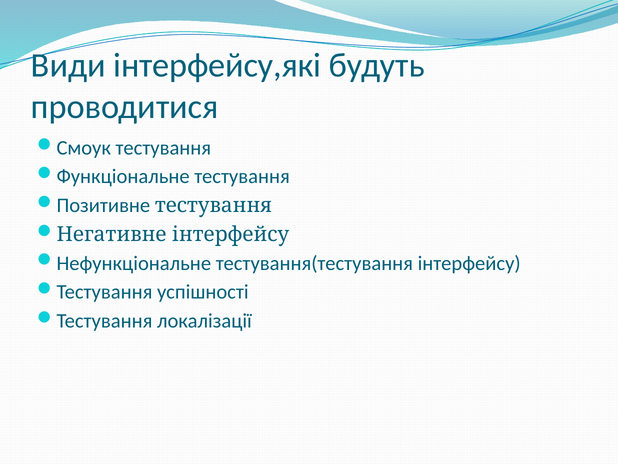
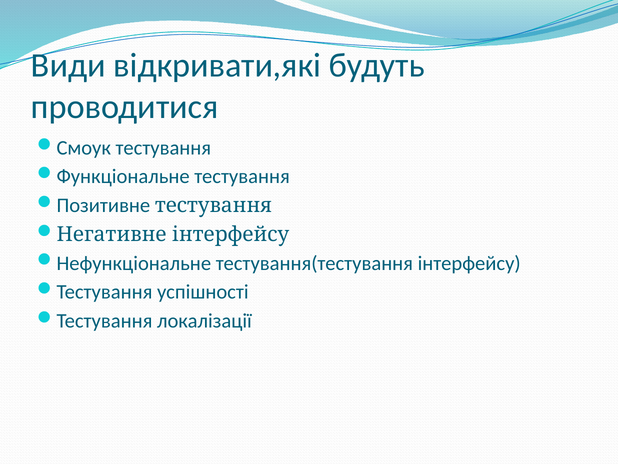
інтерфейсу,які: інтерфейсу,які -> відкривати,які (217, 65)
